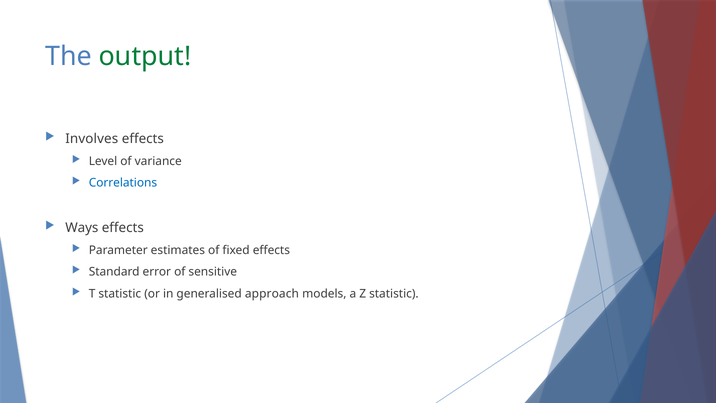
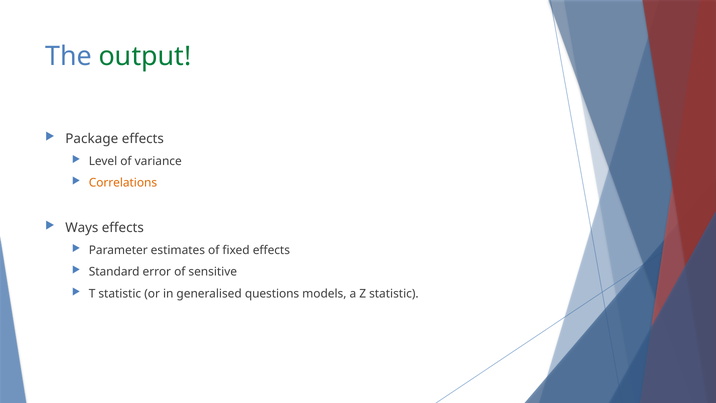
Involves: Involves -> Package (92, 139)
Correlations colour: blue -> orange (123, 183)
approach: approach -> questions (272, 294)
